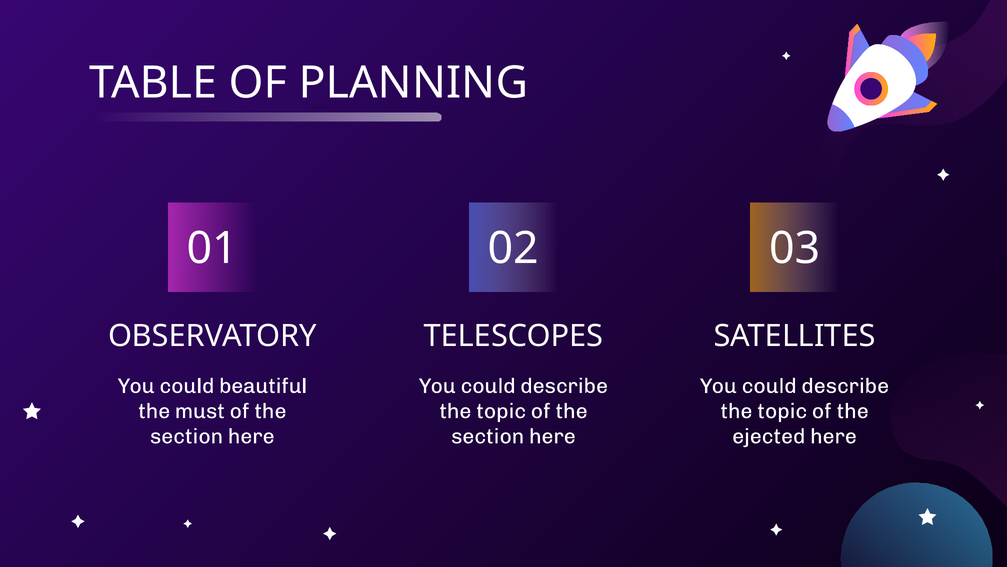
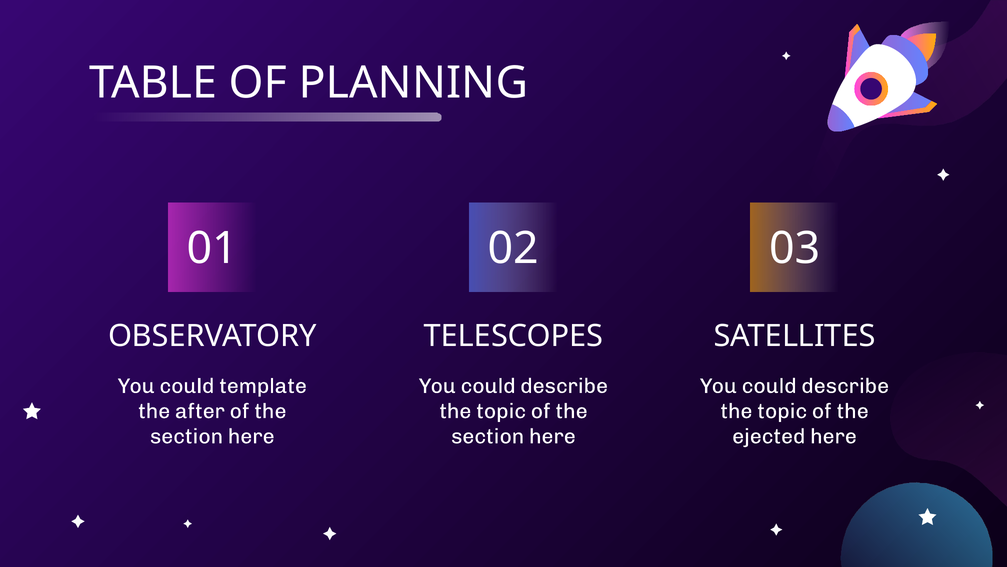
beautiful: beautiful -> template (263, 386)
must: must -> after (200, 411)
